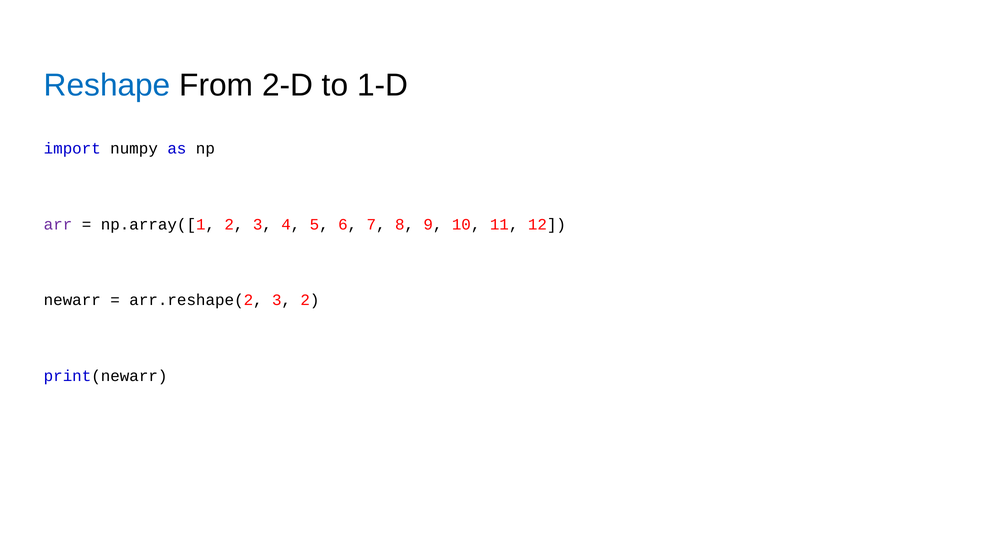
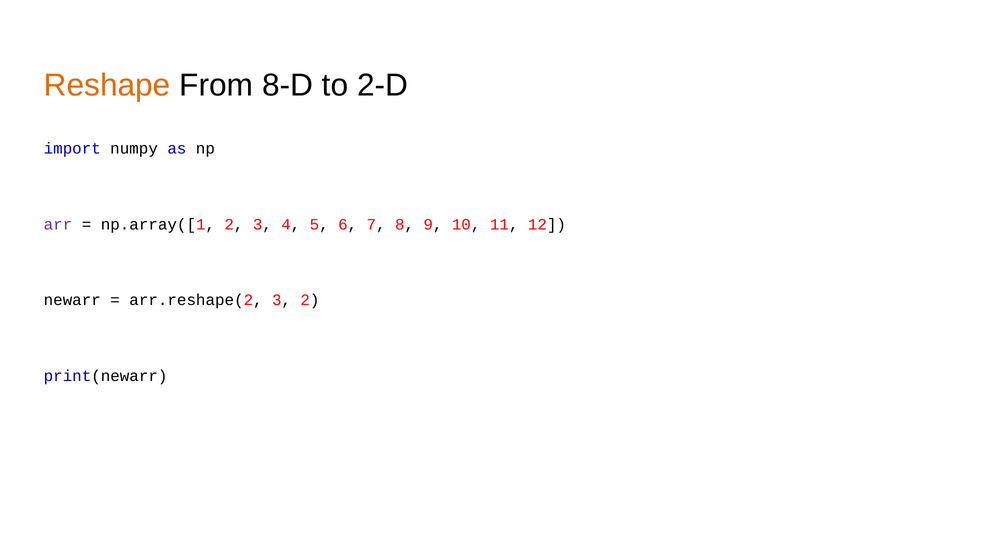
Reshape colour: blue -> orange (107, 85)
2-D: 2-D -> 8-D (288, 85)
1-D: 1-D -> 2-D (383, 85)
